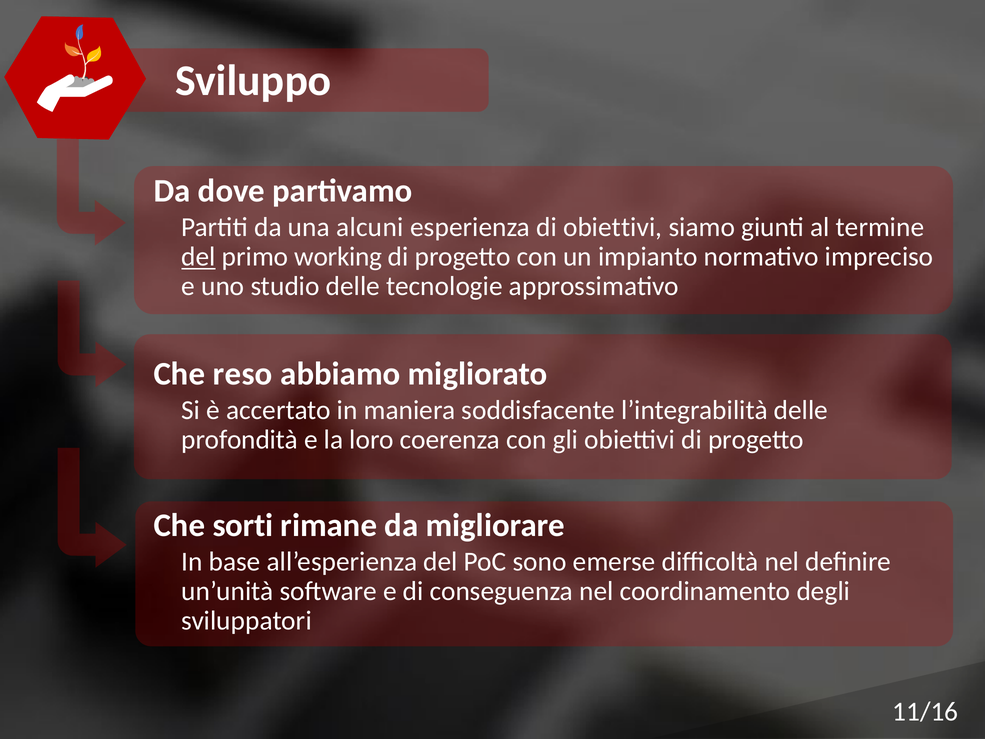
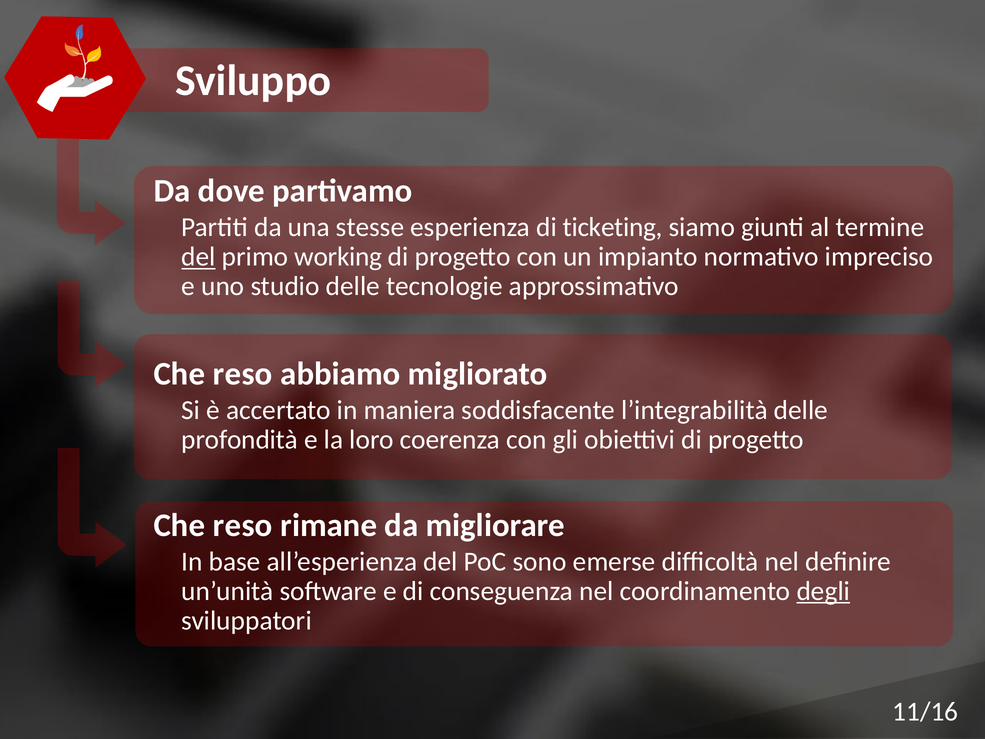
alcuni: alcuni -> stesse (370, 227)
di obiettivi: obiettivi -> ticketing (613, 227)
sorti: sorti -> reso (243, 525)
degli underline: none -> present (823, 591)
